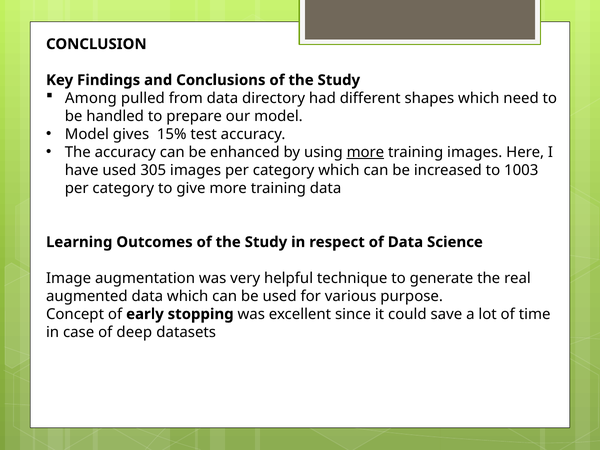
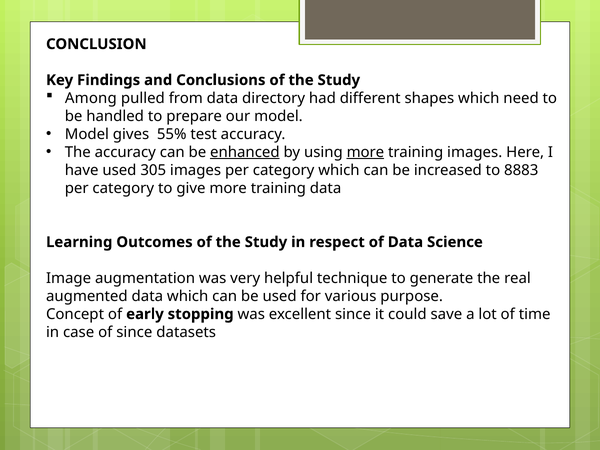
15%: 15% -> 55% (172, 134)
enhanced underline: none -> present (245, 152)
1003: 1003 -> 8883 (521, 170)
of deep: deep -> since (134, 332)
